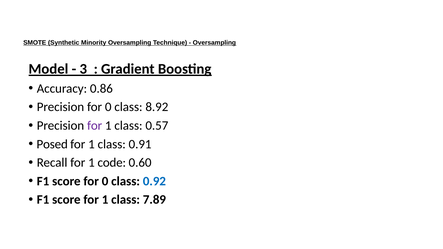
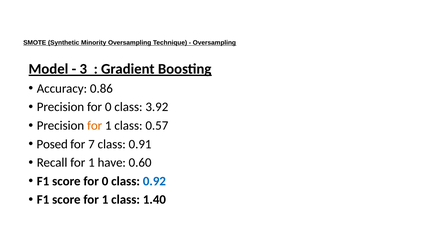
8.92: 8.92 -> 3.92 (157, 107)
for colour: purple -> orange (95, 126)
1: 1 -> 7 (91, 144)
code: code -> have (112, 163)
7.89: 7.89 -> 1.40 (154, 200)
